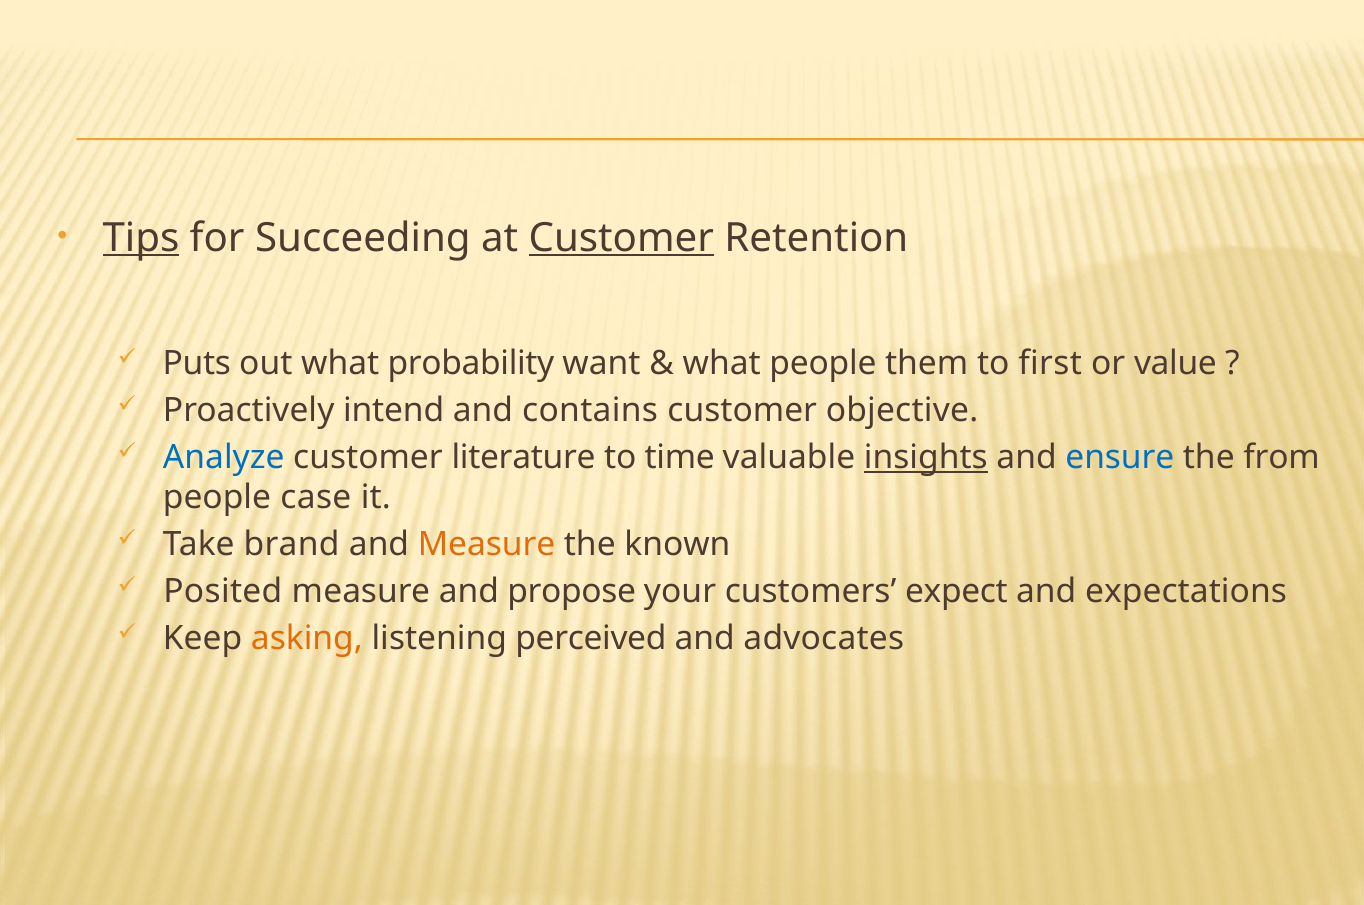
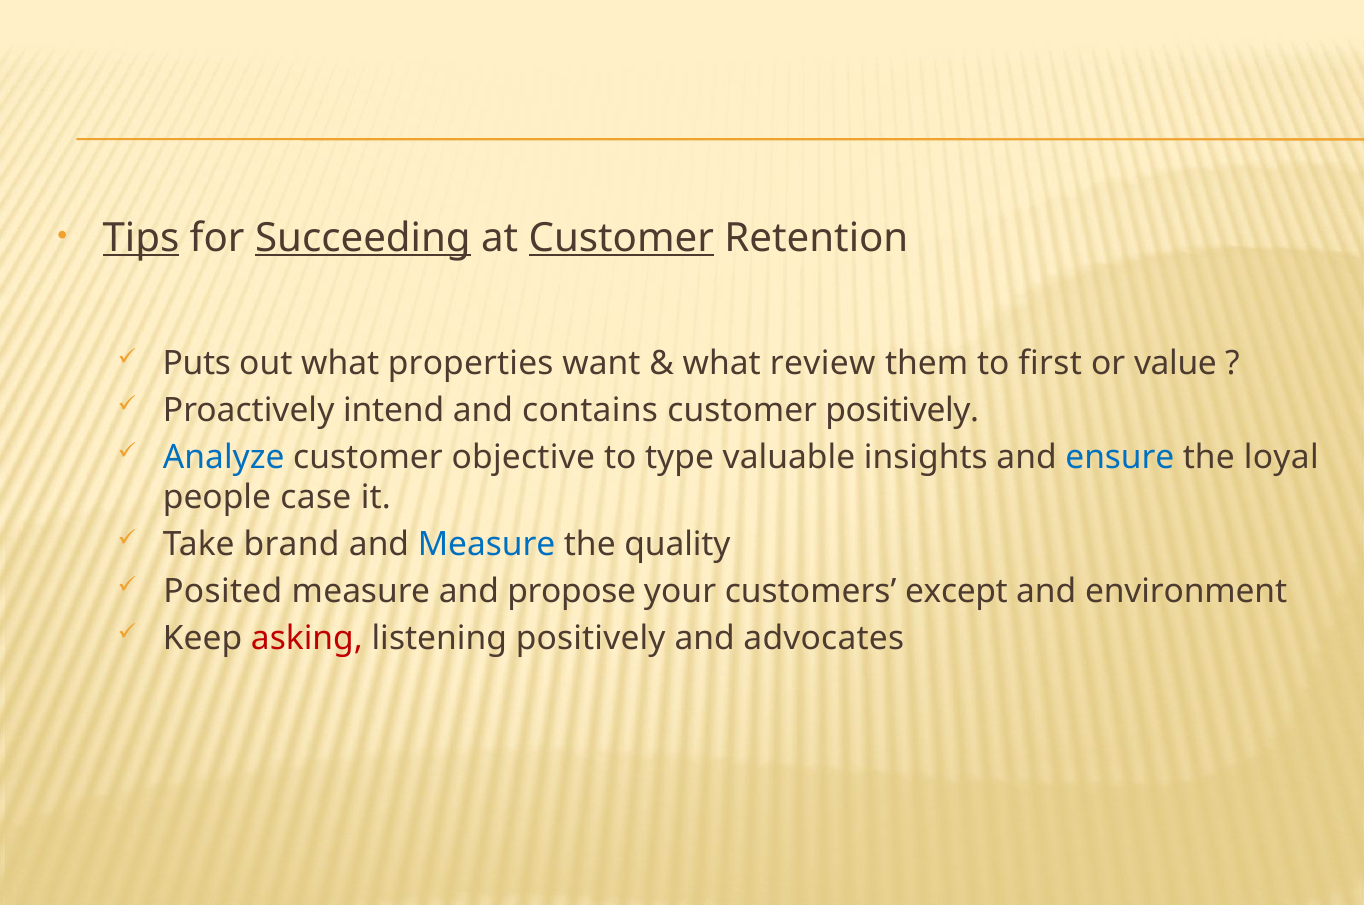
Succeeding underline: none -> present (363, 238)
probability: probability -> properties (471, 364)
what people: people -> review (823, 364)
customer objective: objective -> positively (902, 411)
literature: literature -> objective (523, 458)
time: time -> type (680, 458)
insights underline: present -> none (926, 458)
from: from -> loyal (1281, 458)
Measure colour: orange -> blue (487, 545)
known: known -> quality (677, 545)
expect: expect -> except (956, 592)
expectations: expectations -> environment (1186, 592)
asking colour: orange -> red (307, 639)
listening perceived: perceived -> positively (591, 639)
